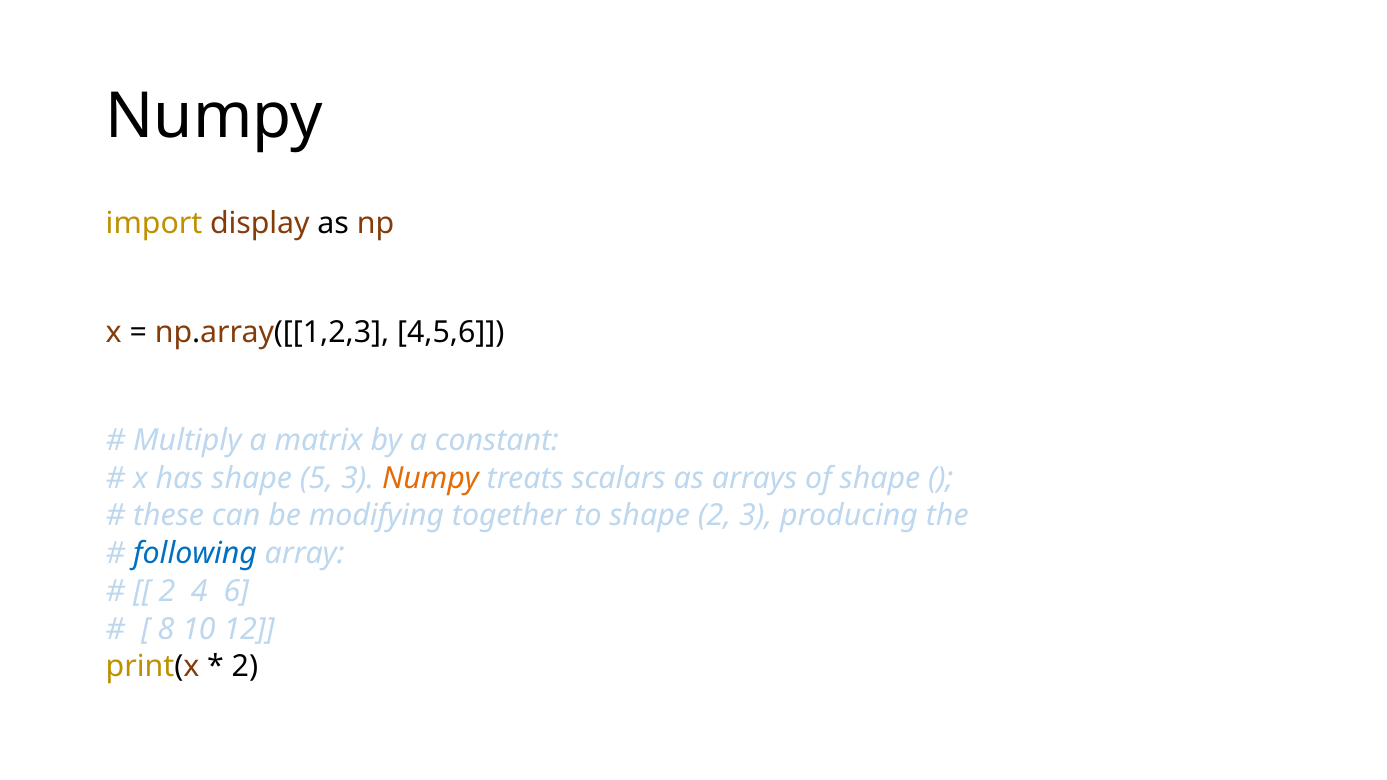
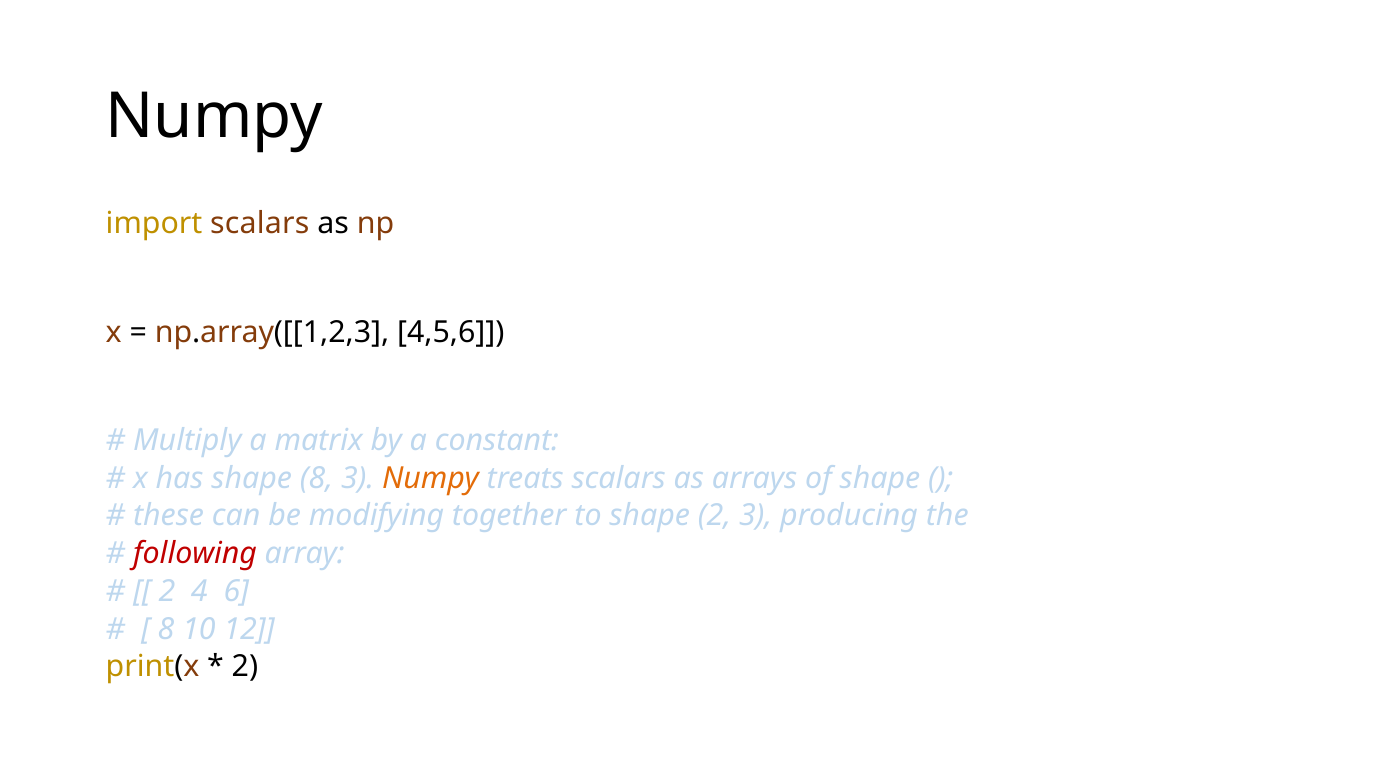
import display: display -> scalars (260, 224)
shape 5: 5 -> 8 (317, 478)
following colour: blue -> red (195, 554)
